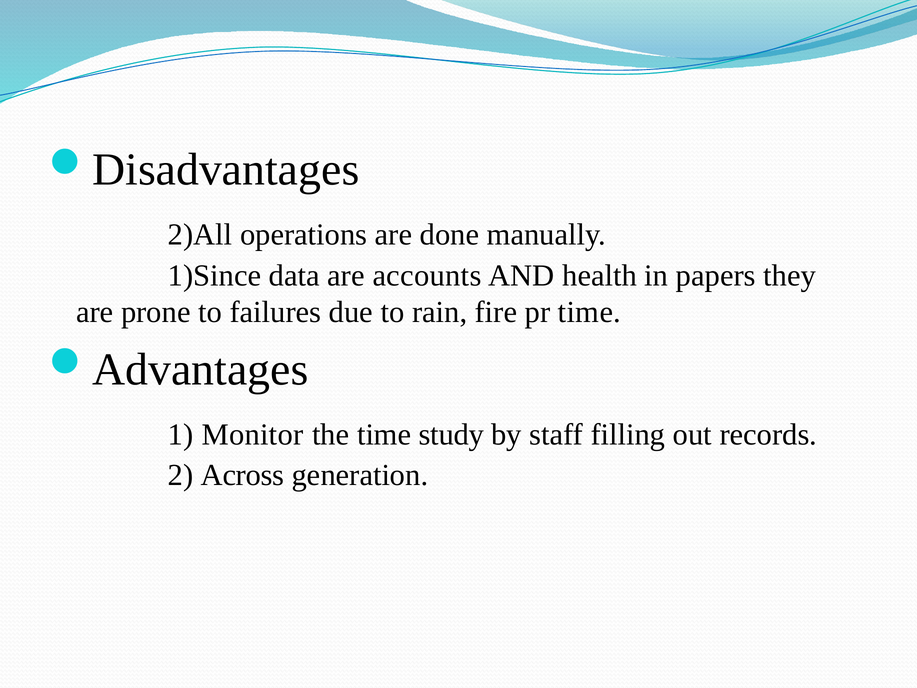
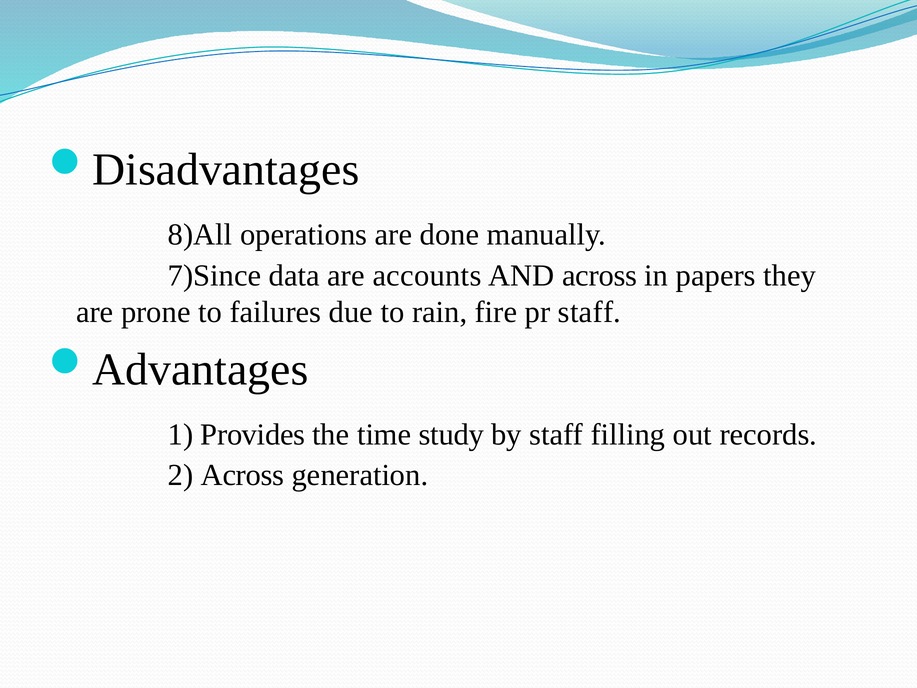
2)All: 2)All -> 8)All (200, 235)
1)Since: 1)Since -> 7)Since (215, 276)
AND health: health -> across (600, 276)
pr time: time -> staff (589, 312)
Monitor: Monitor -> Provides (253, 434)
